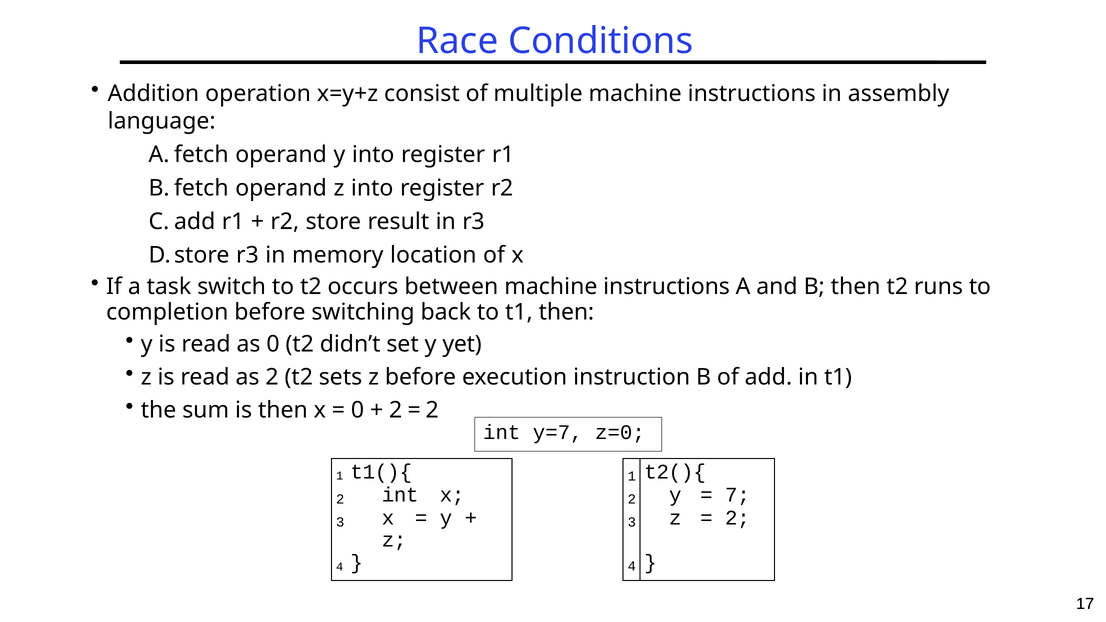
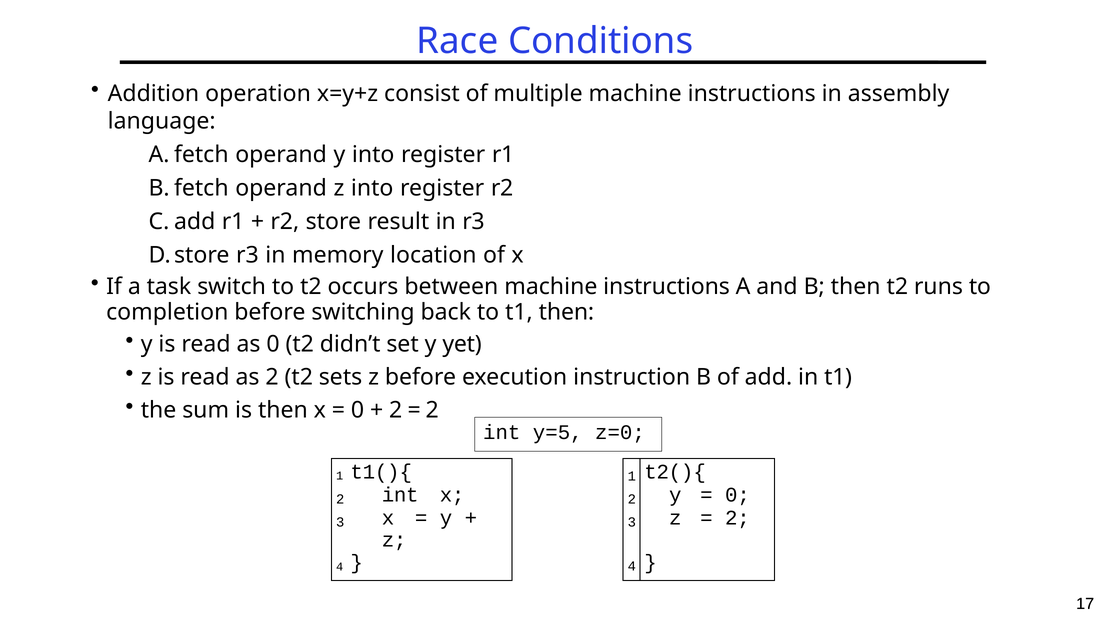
y=7: y=7 -> y=5 (558, 432)
7: 7 -> 0 (737, 495)
